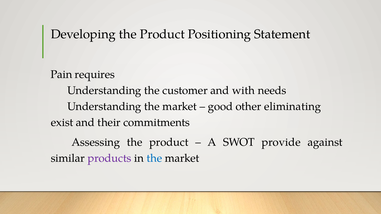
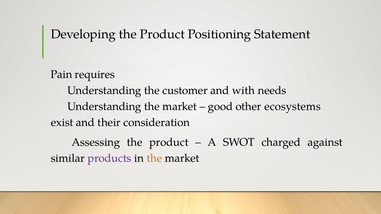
eliminating: eliminating -> ecosystems (293, 107)
commitments: commitments -> consideration (157, 123)
provide: provide -> charged (281, 143)
the colour: blue -> orange (154, 159)
